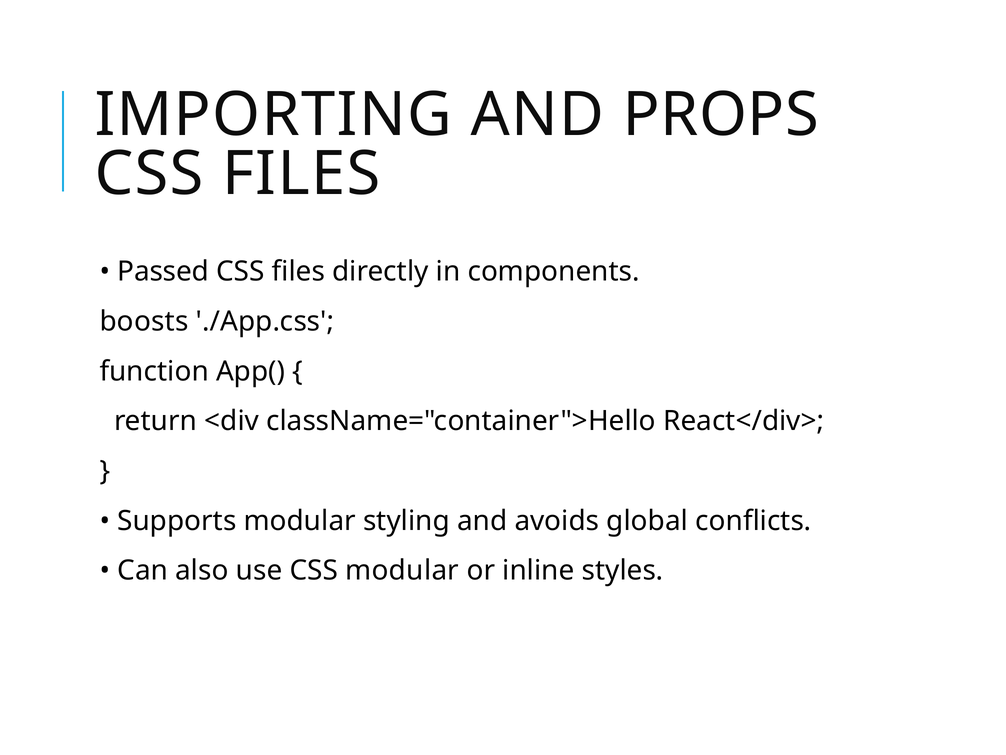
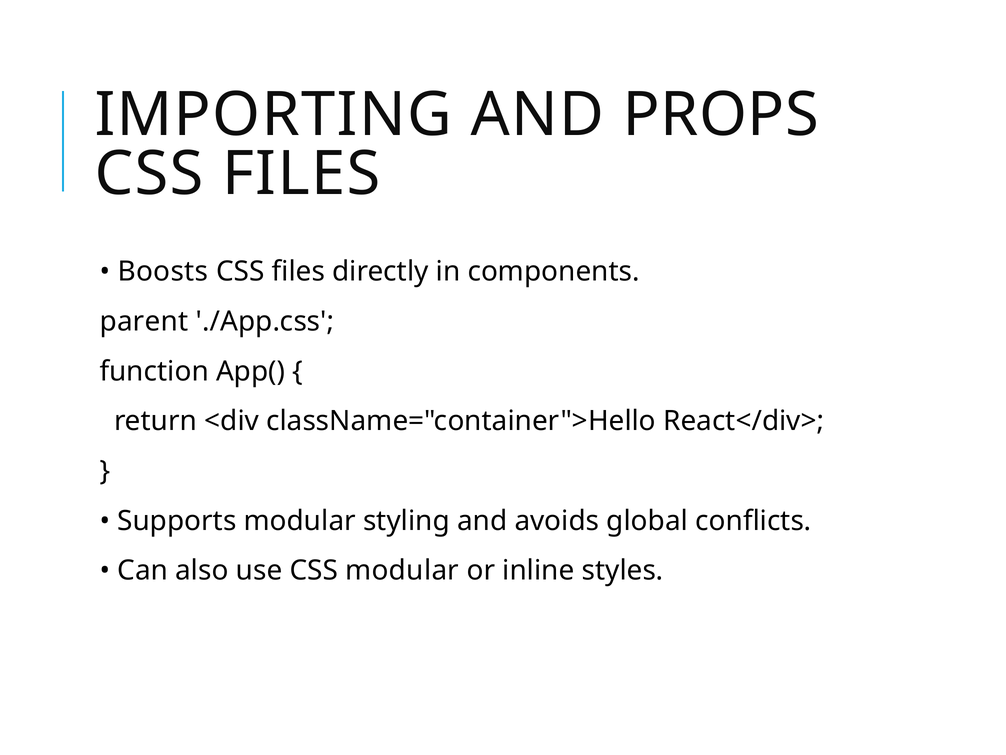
Passed: Passed -> Boosts (163, 272)
boosts: boosts -> parent (144, 321)
